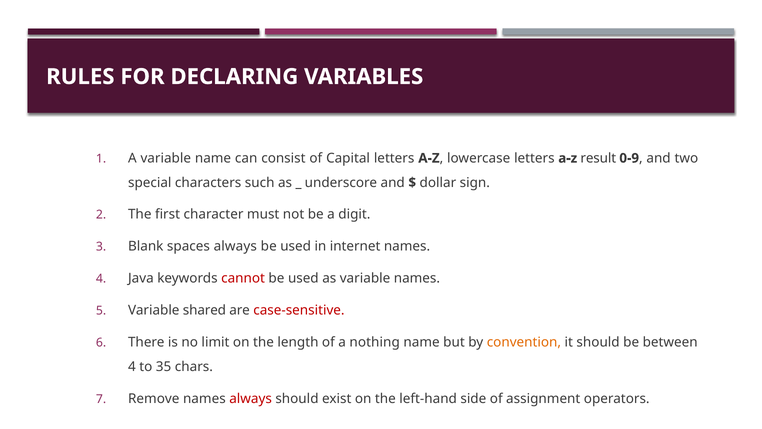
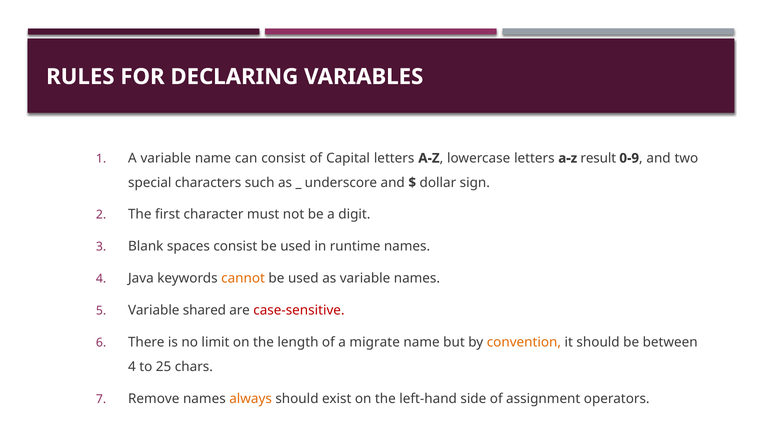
spaces always: always -> consist (235, 246)
internet: internet -> runtime (355, 246)
cannot colour: red -> orange (243, 278)
nothing: nothing -> migrate (375, 342)
35: 35 -> 25 (164, 366)
always colour: red -> orange (251, 398)
